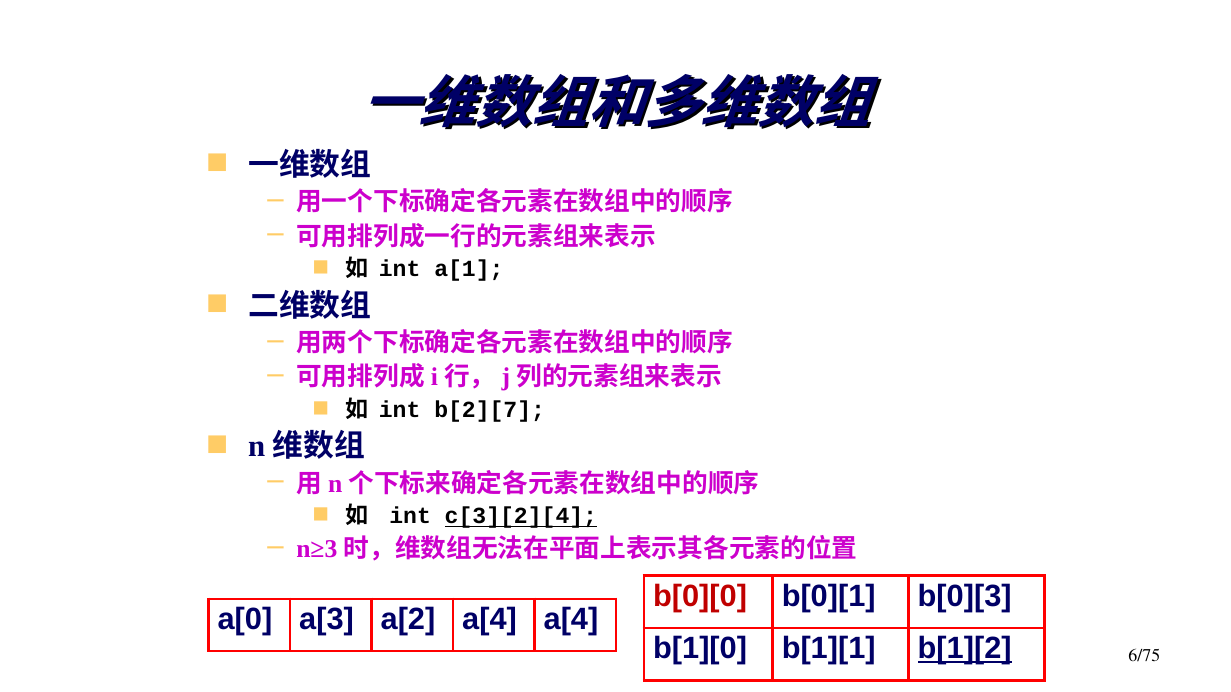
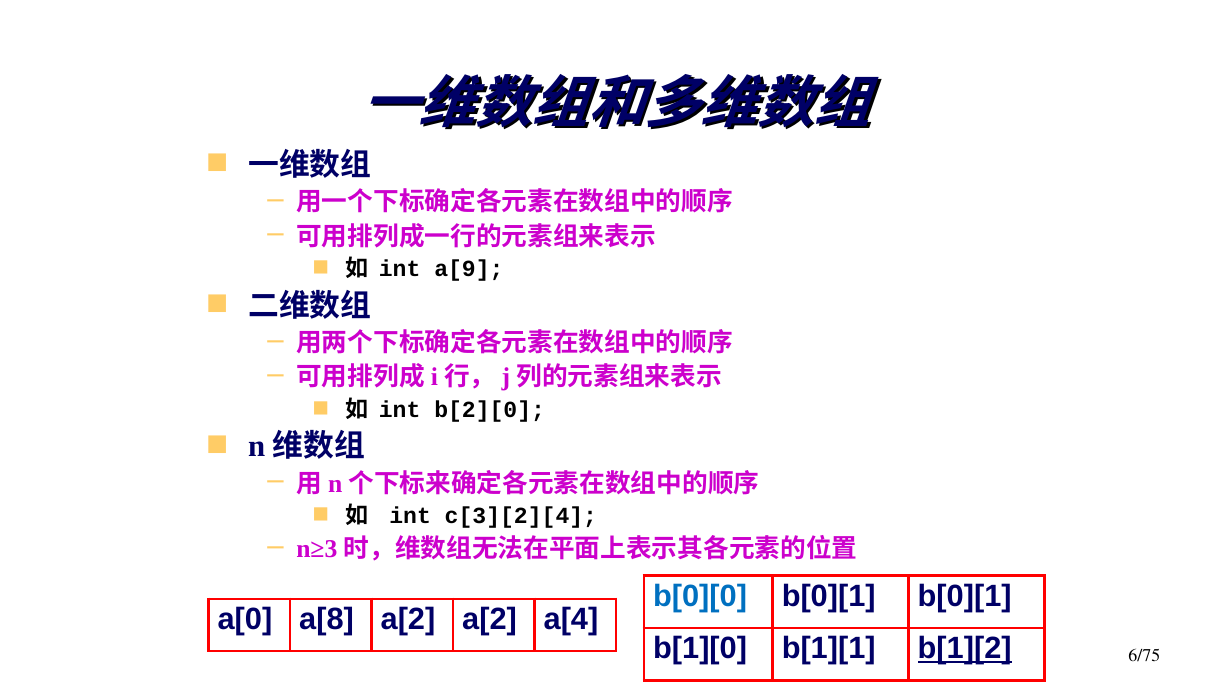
a[1: a[1 -> a[9 (469, 269)
b[2][7: b[2][7 -> b[2][0 (490, 410)
c[3][2][4 underline: present -> none (521, 517)
b[0][0 colour: red -> blue (700, 597)
b[0][1 b[0][3: b[0][3 -> b[0][1 (965, 597)
a[3: a[3 -> a[8 (327, 620)
a[2 a[4: a[4 -> a[2 (490, 620)
